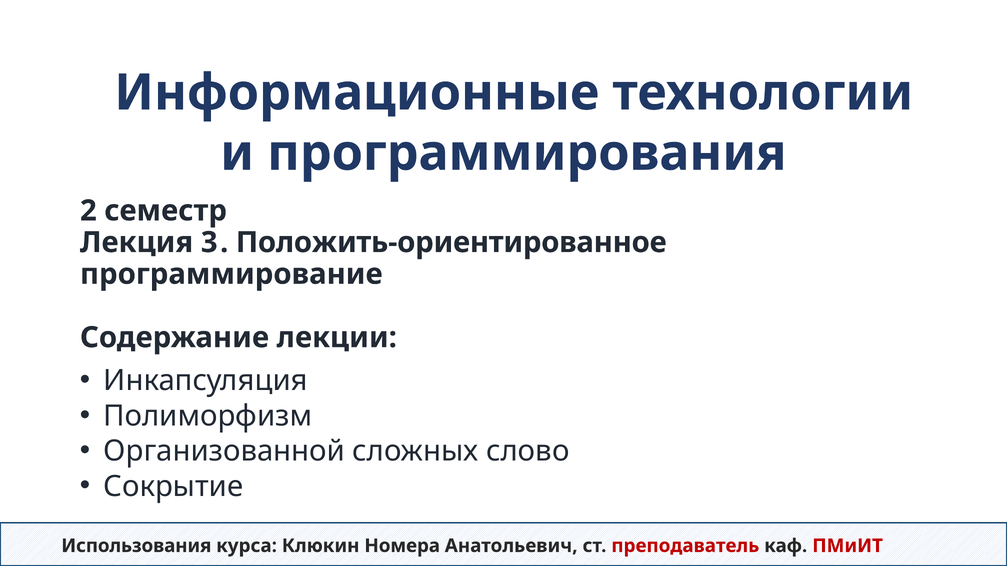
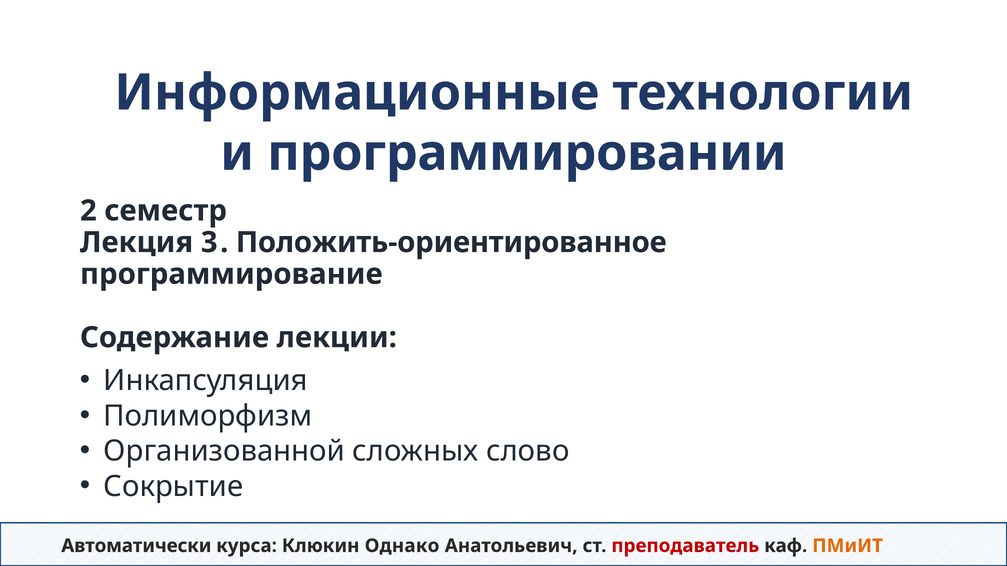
программирования: программирования -> программировании (527, 153)
Использования: Использования -> Автоматически (136, 546)
Номера: Номера -> Однако (402, 546)
ПМиИТ colour: red -> orange (848, 546)
